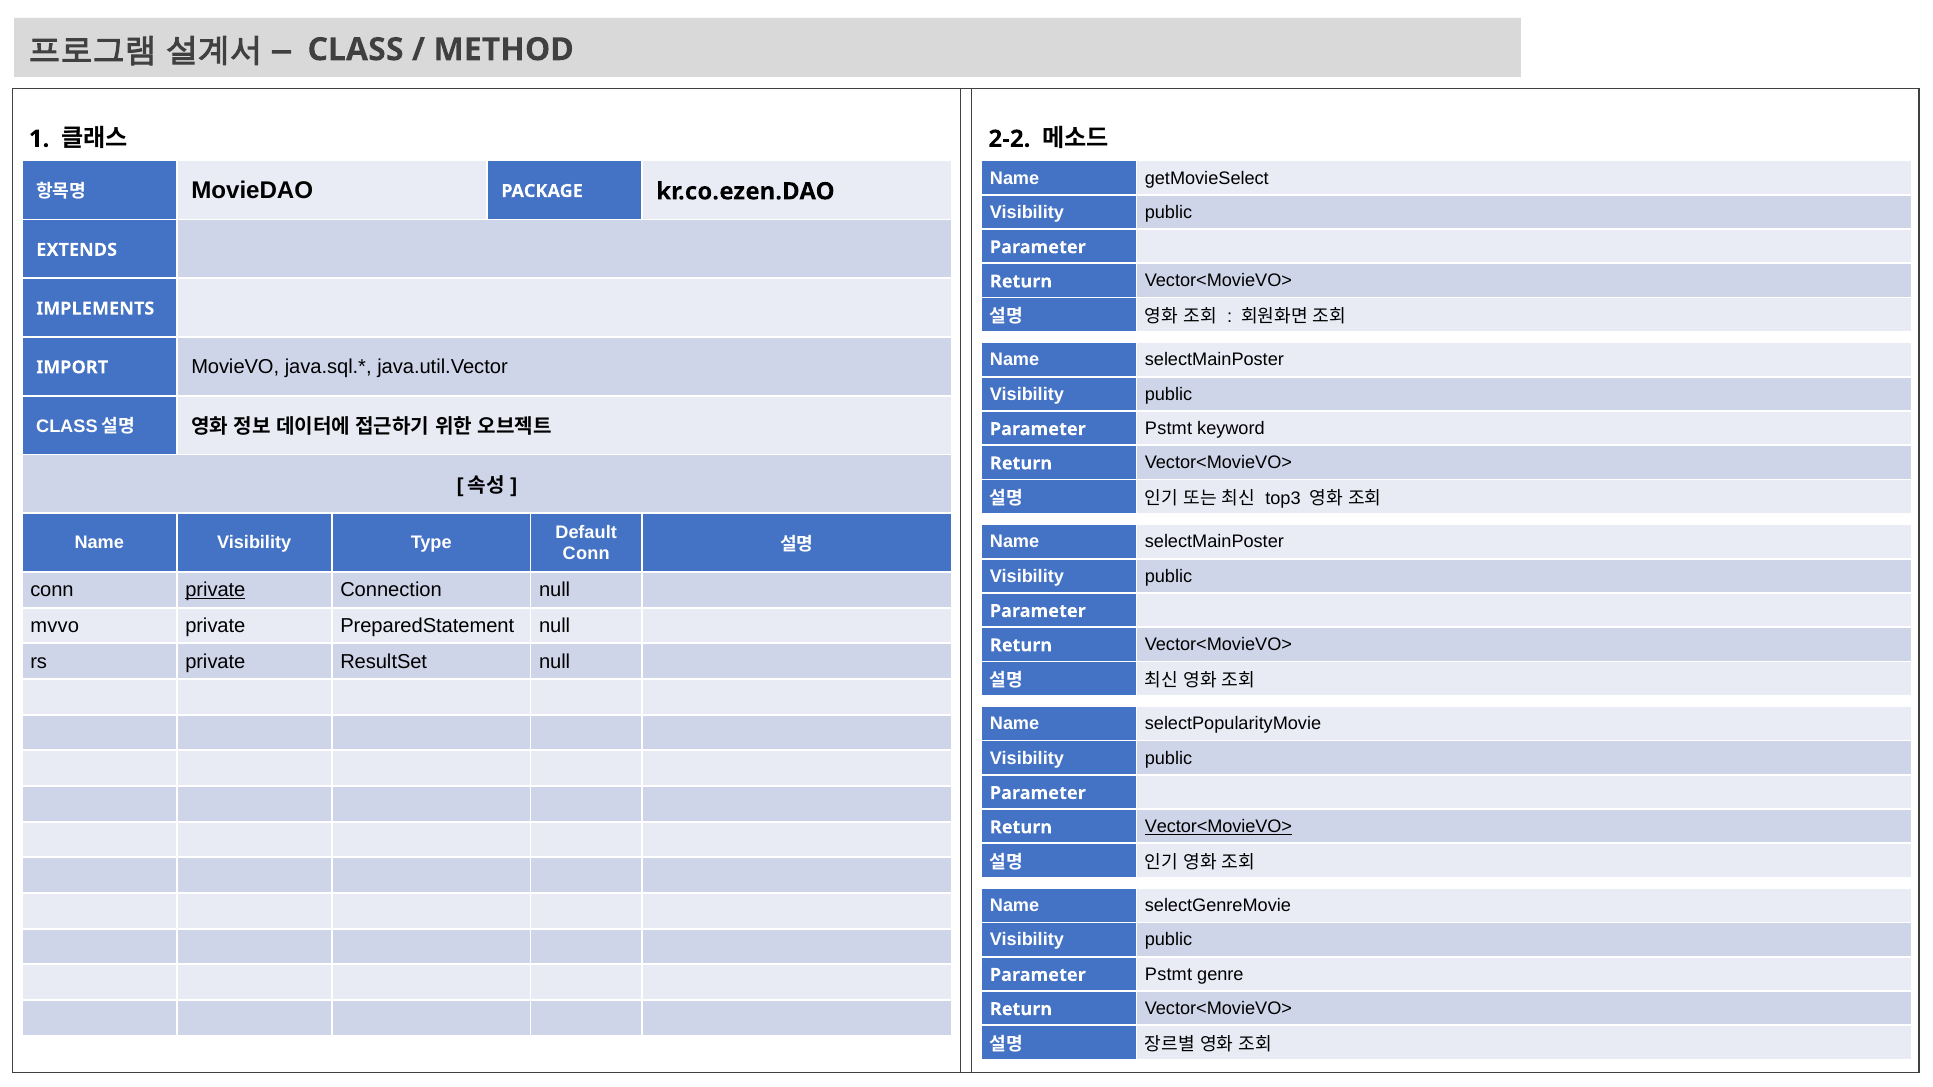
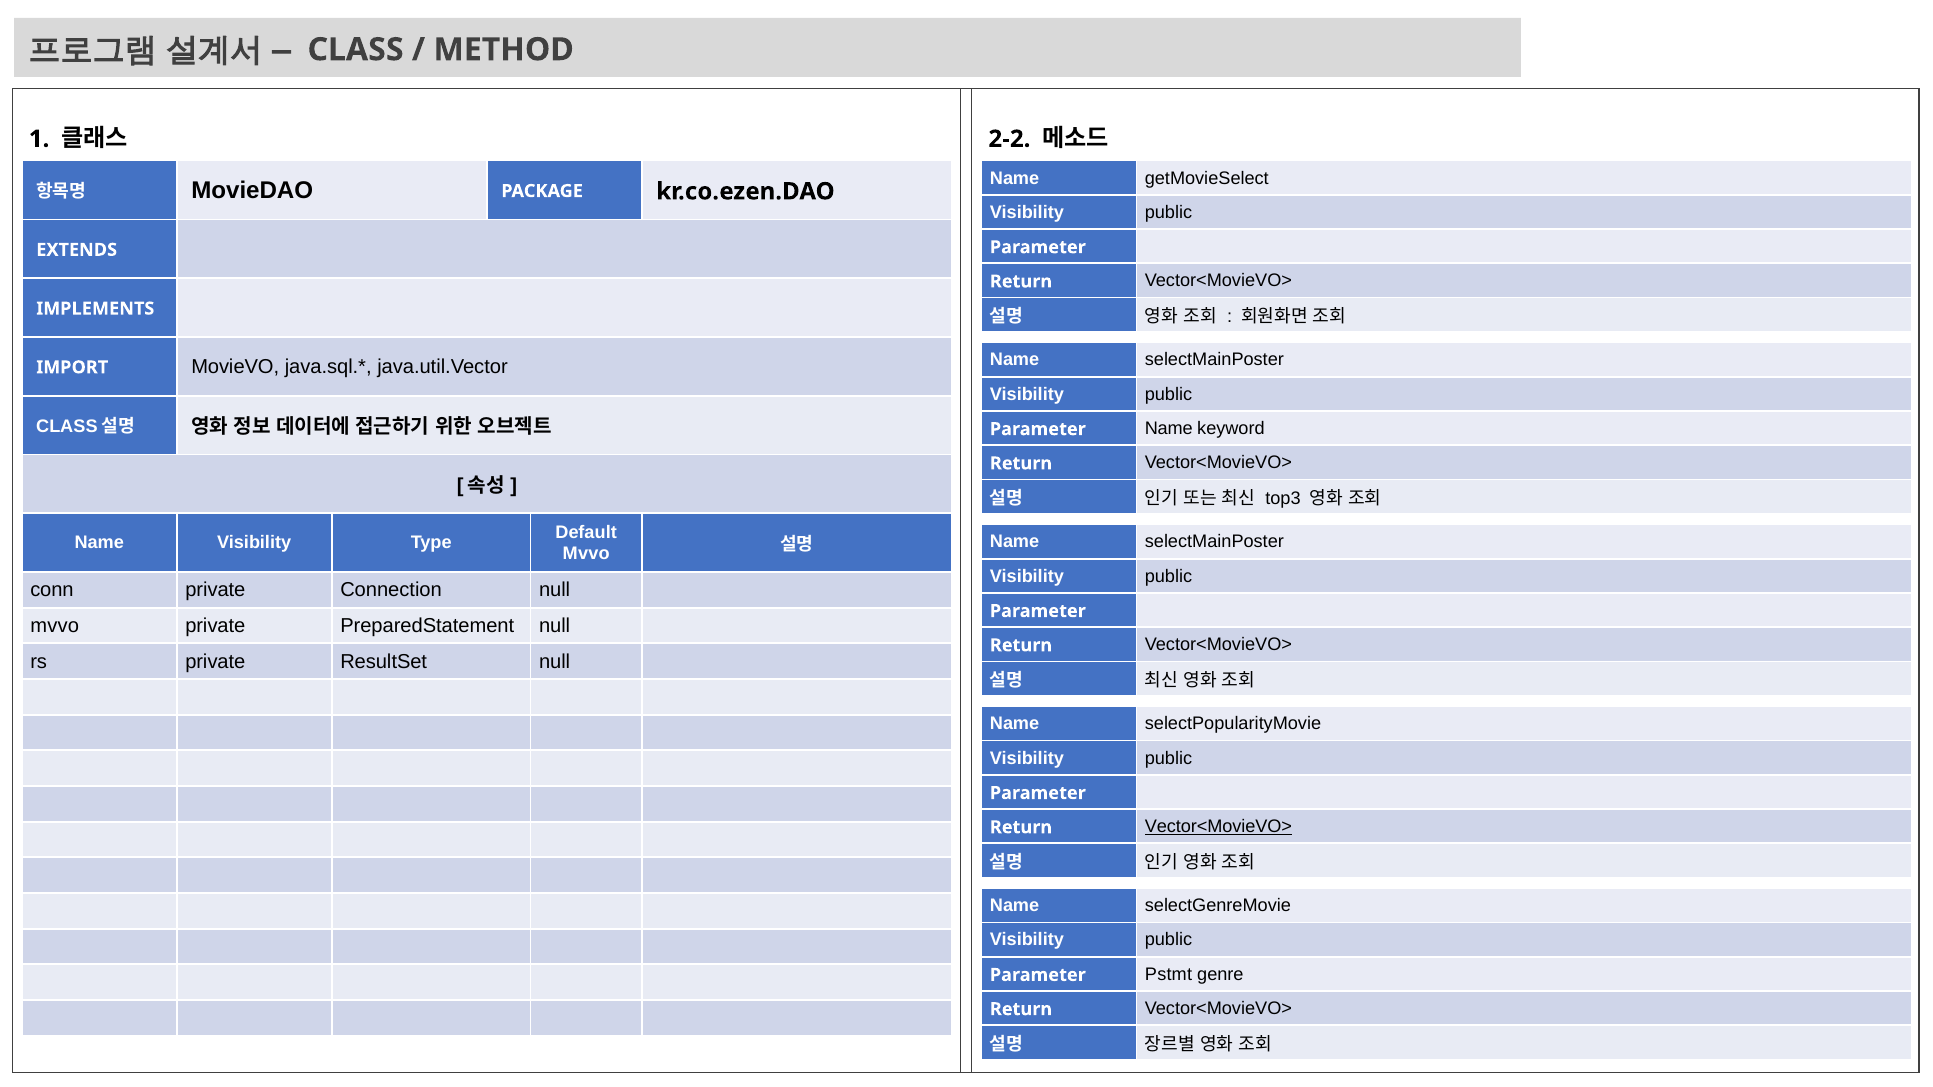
Pstmt: Pstmt -> Name (1169, 429)
Conn: Conn -> Mvvo (586, 553)
private underline: present -> none (215, 590)
